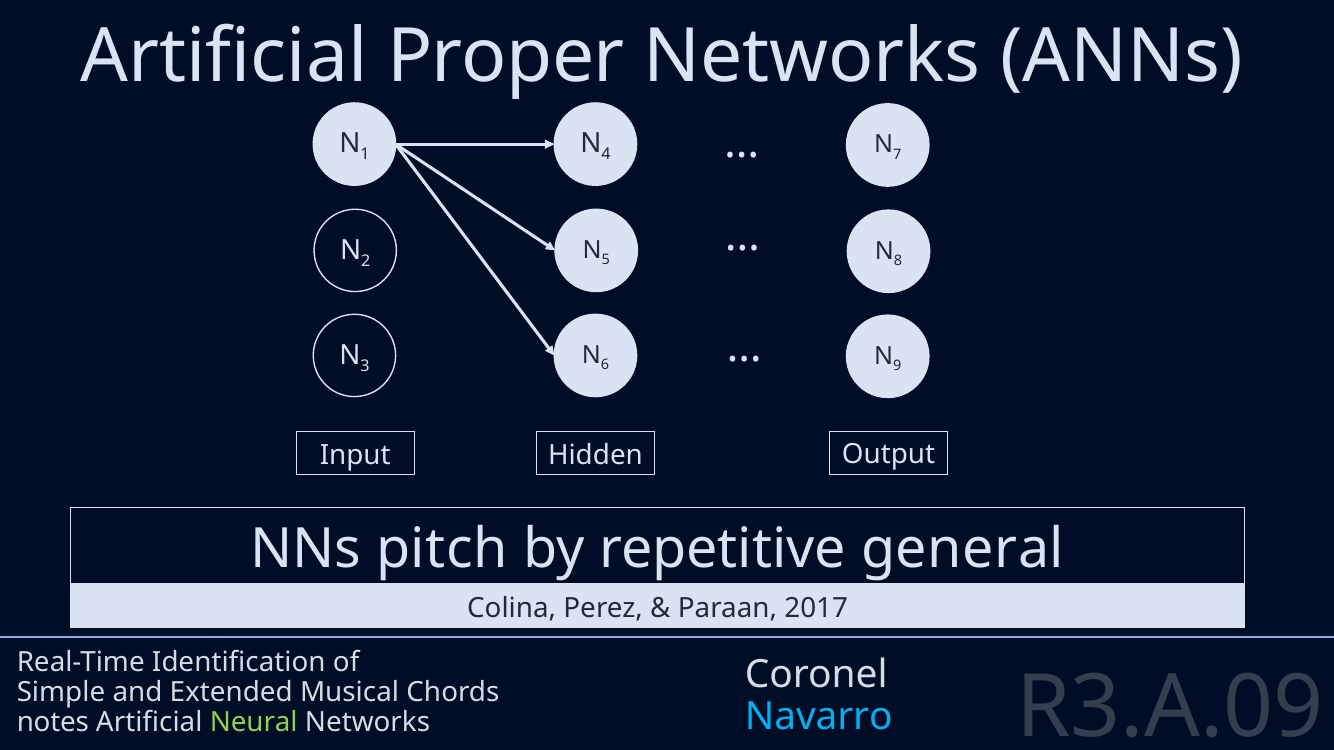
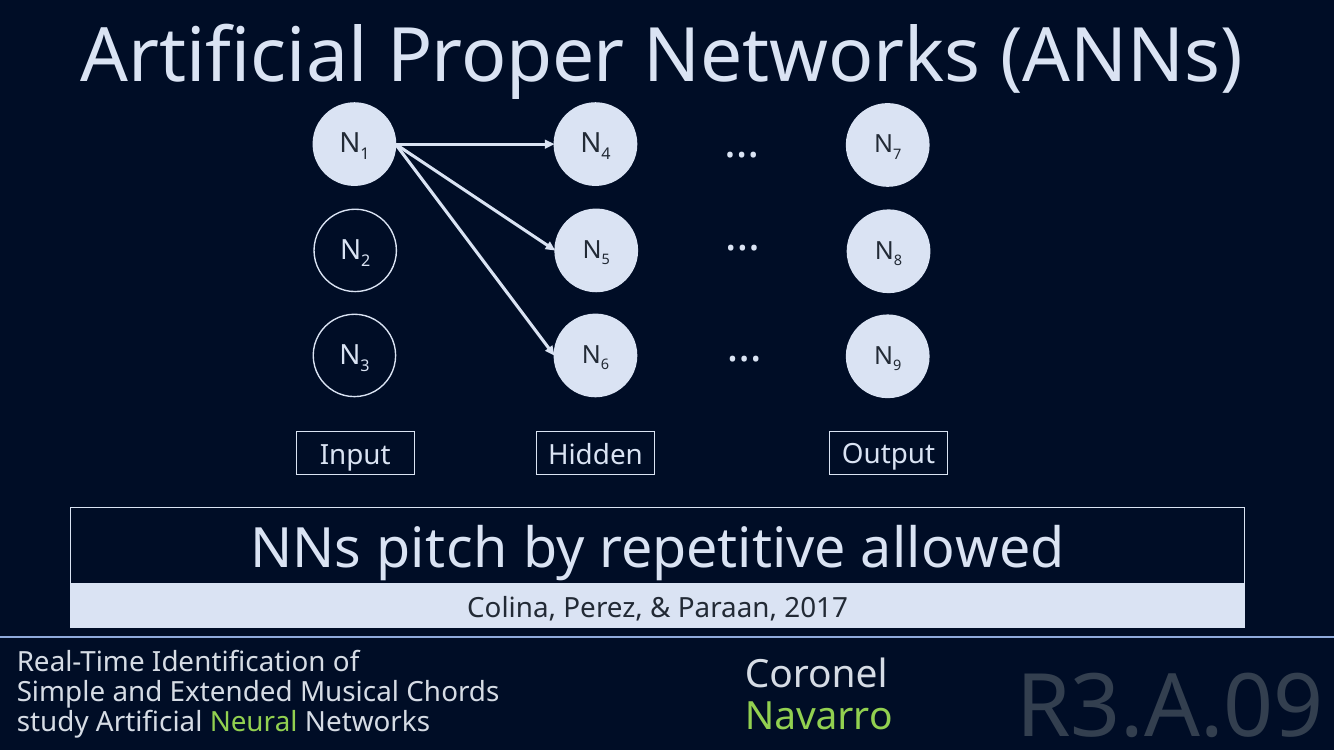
general: general -> allowed (963, 550)
Navarro colour: light blue -> light green (819, 717)
notes: notes -> study (53, 723)
